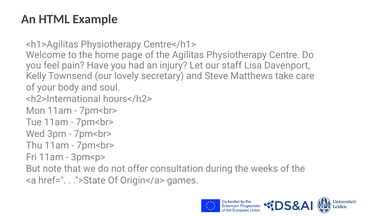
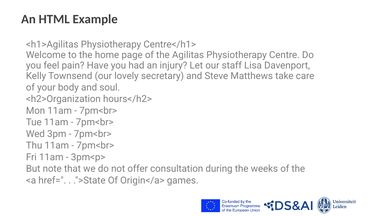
<h2>International: <h2>International -> <h2>Organization (63, 99)
